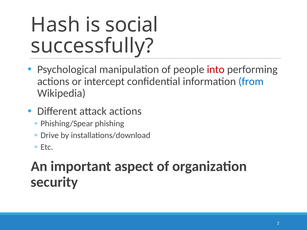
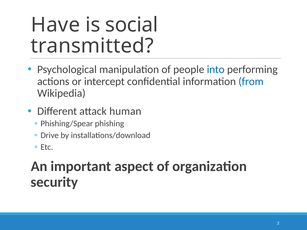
Hash: Hash -> Have (56, 25)
successfully: successfully -> transmitted (92, 46)
into colour: red -> blue (216, 69)
attack actions: actions -> human (125, 111)
